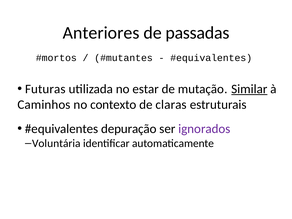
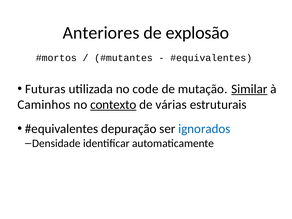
passadas: passadas -> explosão (197, 33)
estar: estar -> code (146, 89)
contexto underline: none -> present (113, 105)
claras: claras -> várias (171, 105)
ignorados colour: purple -> blue (204, 129)
Voluntária: Voluntária -> Densidade (56, 143)
